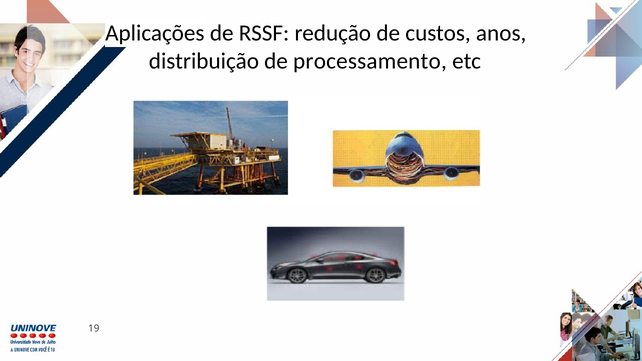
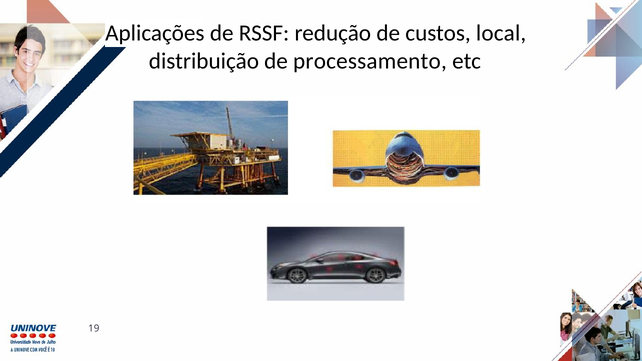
anos: anos -> local (501, 33)
